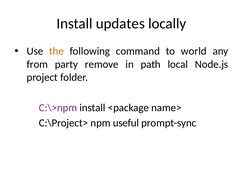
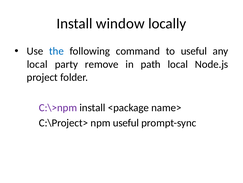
updates: updates -> window (120, 24)
the colour: orange -> blue (56, 51)
to world: world -> useful (194, 51)
from: from -> local (37, 64)
